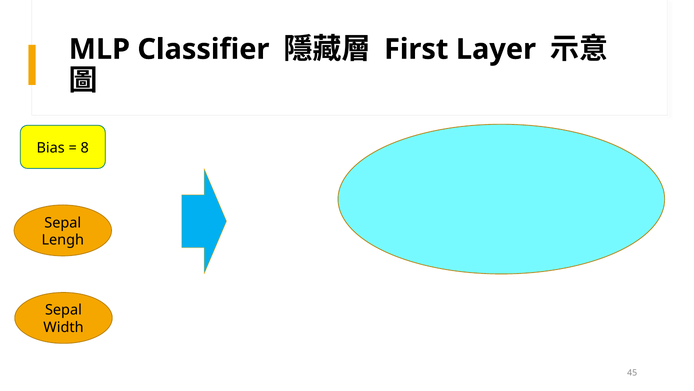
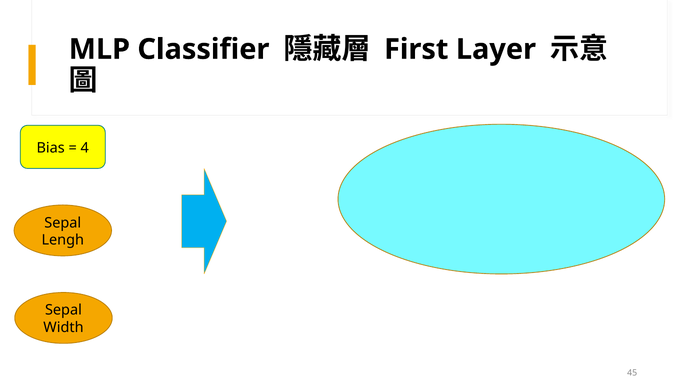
8: 8 -> 4 (85, 148)
